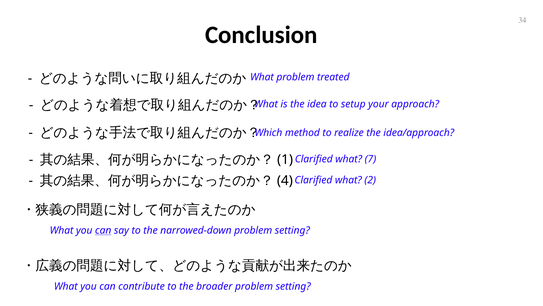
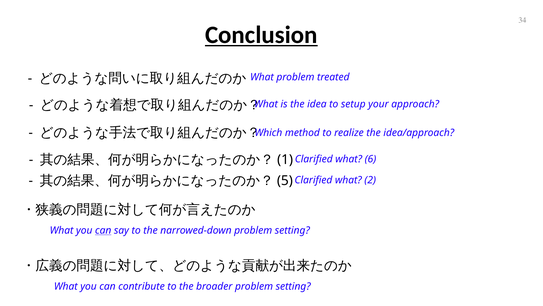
Conclusion underline: none -> present (261, 35)
7: 7 -> 6 (370, 159)
4: 4 -> 5 (285, 180)
